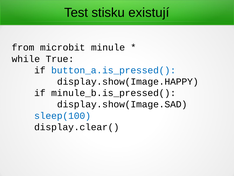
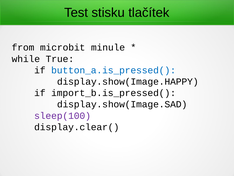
existují: existují -> tlačítek (149, 13)
minule_b.is_pressed(: minule_b.is_pressed( -> import_b.is_pressed( (114, 93)
sleep(100 colour: blue -> purple (63, 115)
